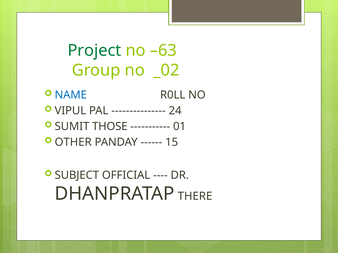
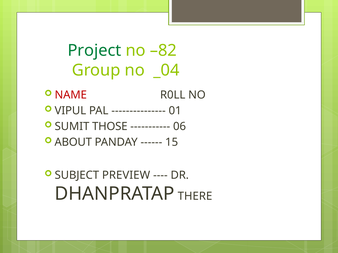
–63: –63 -> –82 (163, 51)
_02: _02 -> _04 (166, 70)
NAME colour: blue -> red (71, 95)
24: 24 -> 01 (175, 111)
01: 01 -> 06 (180, 127)
OTHER: OTHER -> ABOUT (73, 142)
OFFICIAL: OFFICIAL -> PREVIEW (126, 175)
